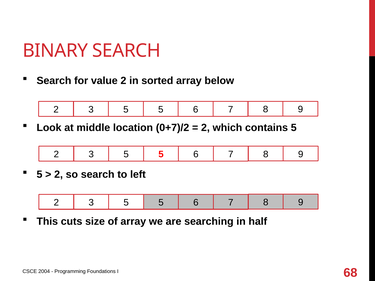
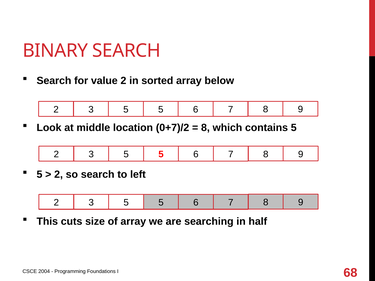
2: 2 -> 8 (205, 128)
